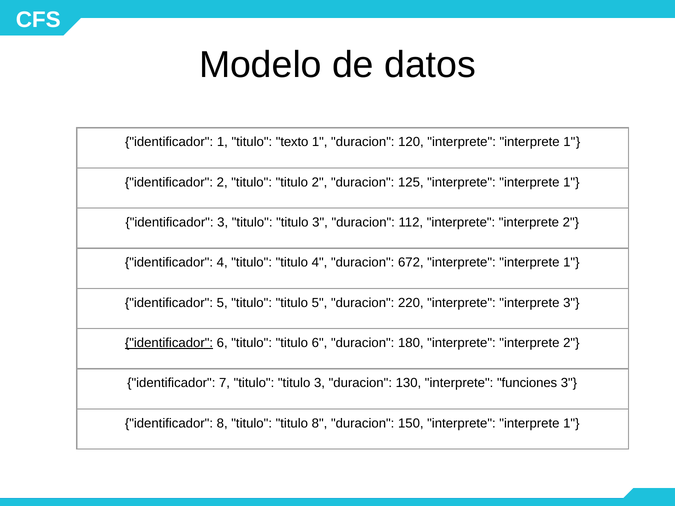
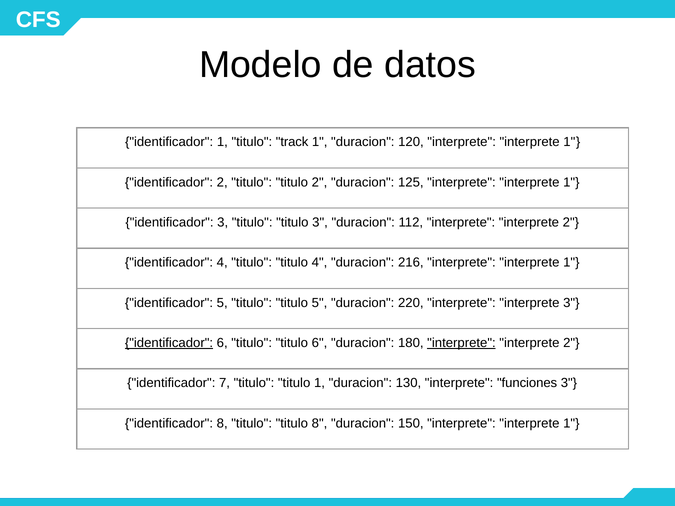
texto: texto -> track (292, 142)
672: 672 -> 216 (411, 263)
interprete underline: none -> present (461, 343)
7 titulo titulo 3: 3 -> 1 (319, 383)
